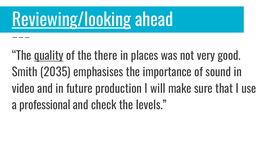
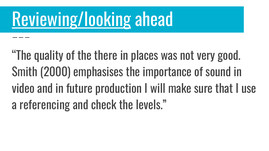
quality underline: present -> none (49, 56)
2035: 2035 -> 2000 (55, 73)
professional: professional -> referencing (45, 106)
